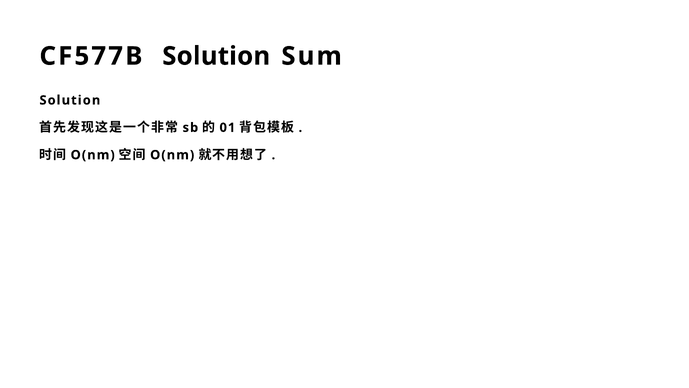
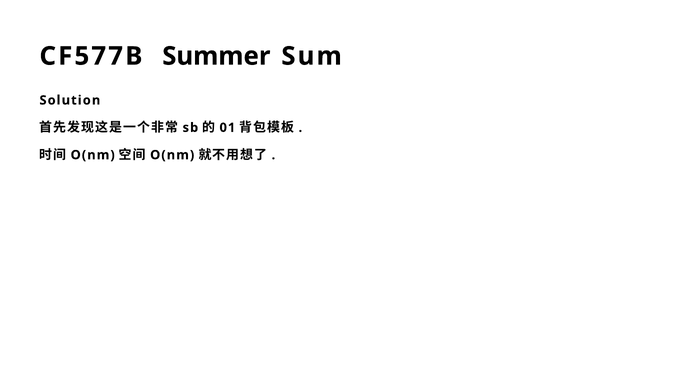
CF577B Solution: Solution -> Summer (216, 56)
